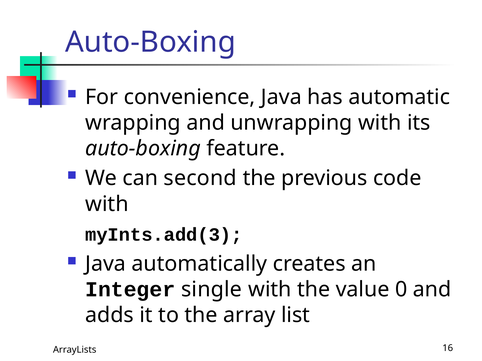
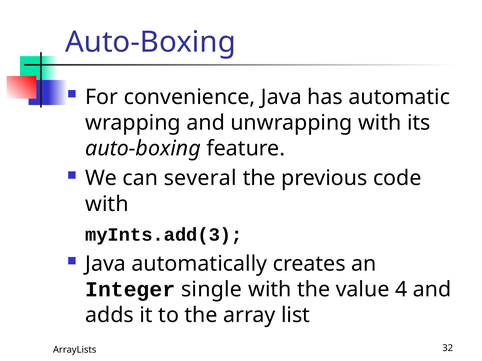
second: second -> several (200, 179)
0: 0 -> 4 (401, 290)
16: 16 -> 32 (448, 349)
